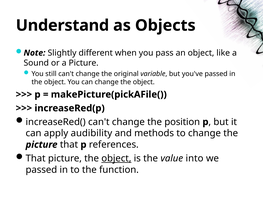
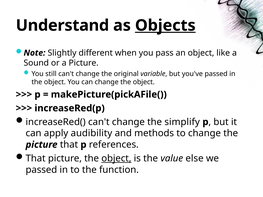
Objects underline: none -> present (165, 25)
position: position -> simplify (182, 122)
into: into -> else (195, 159)
